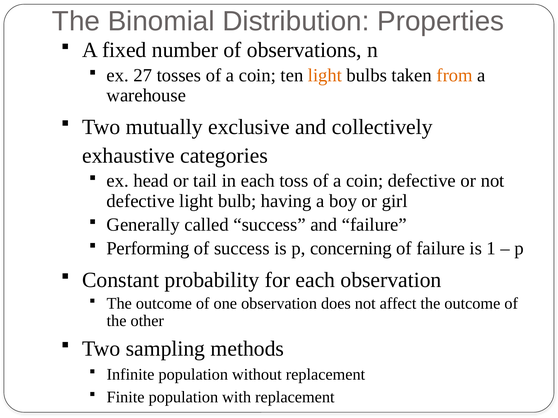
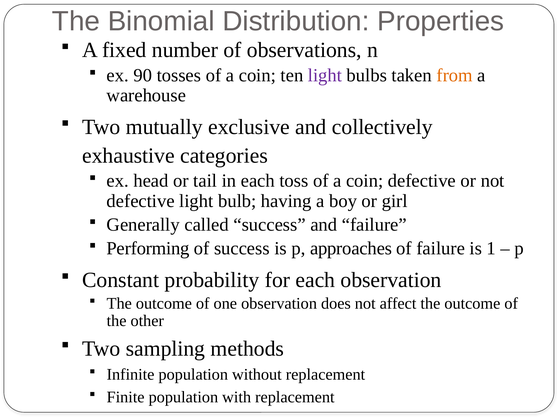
27: 27 -> 90 (143, 76)
light colour: orange -> purple (325, 76)
concerning: concerning -> approaches (351, 249)
